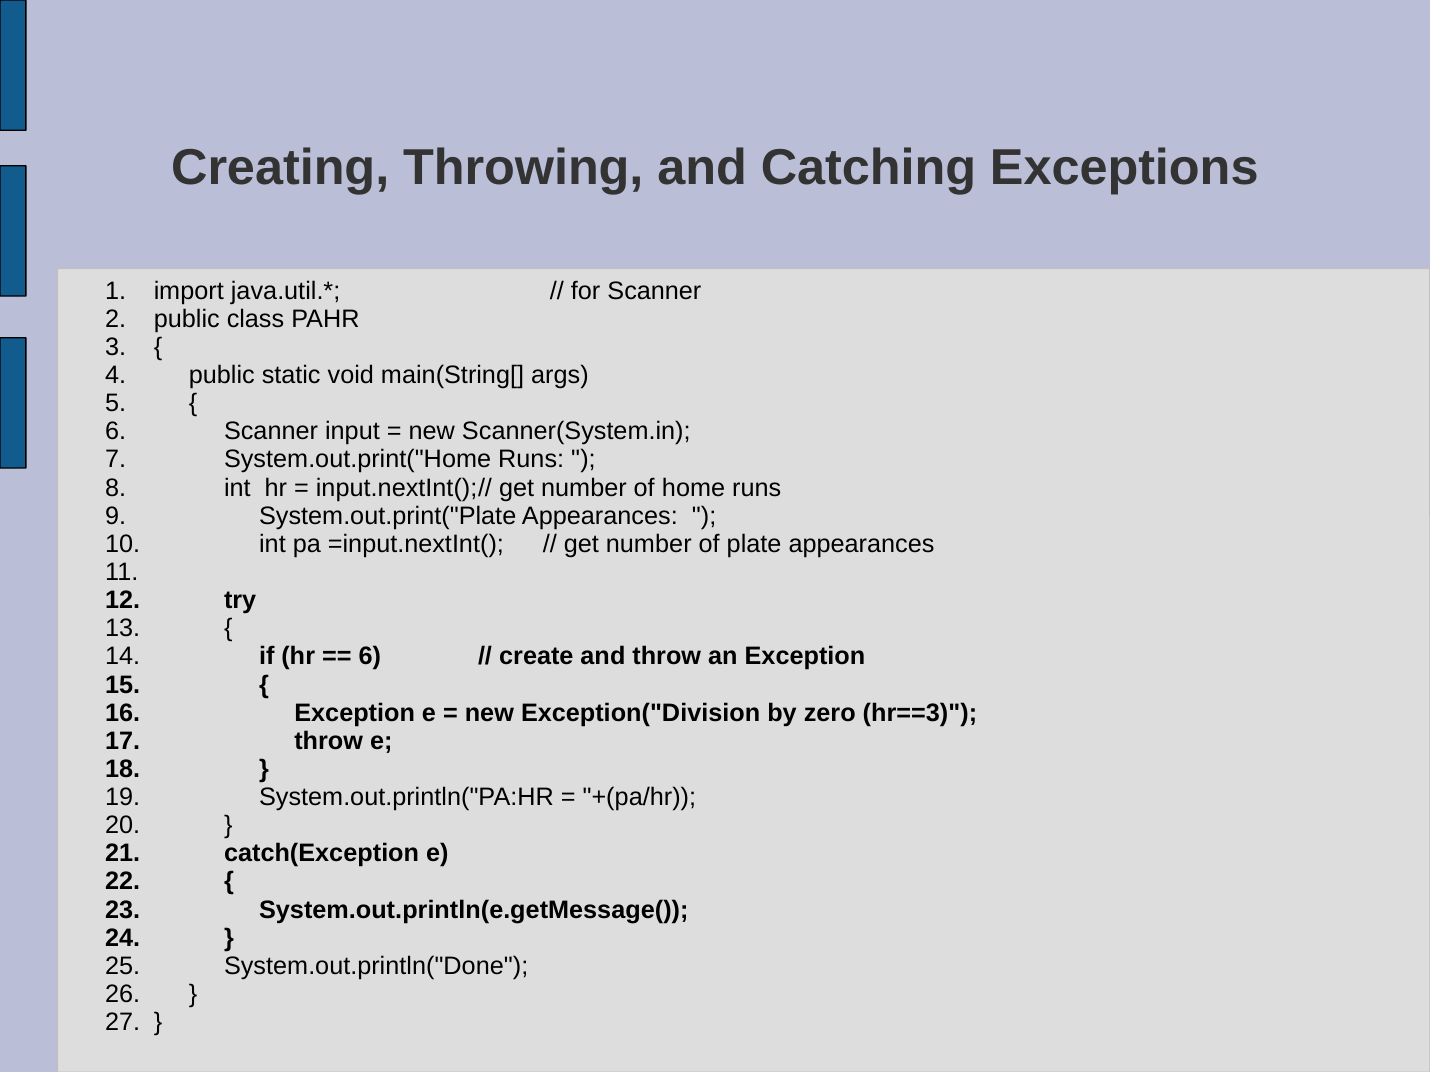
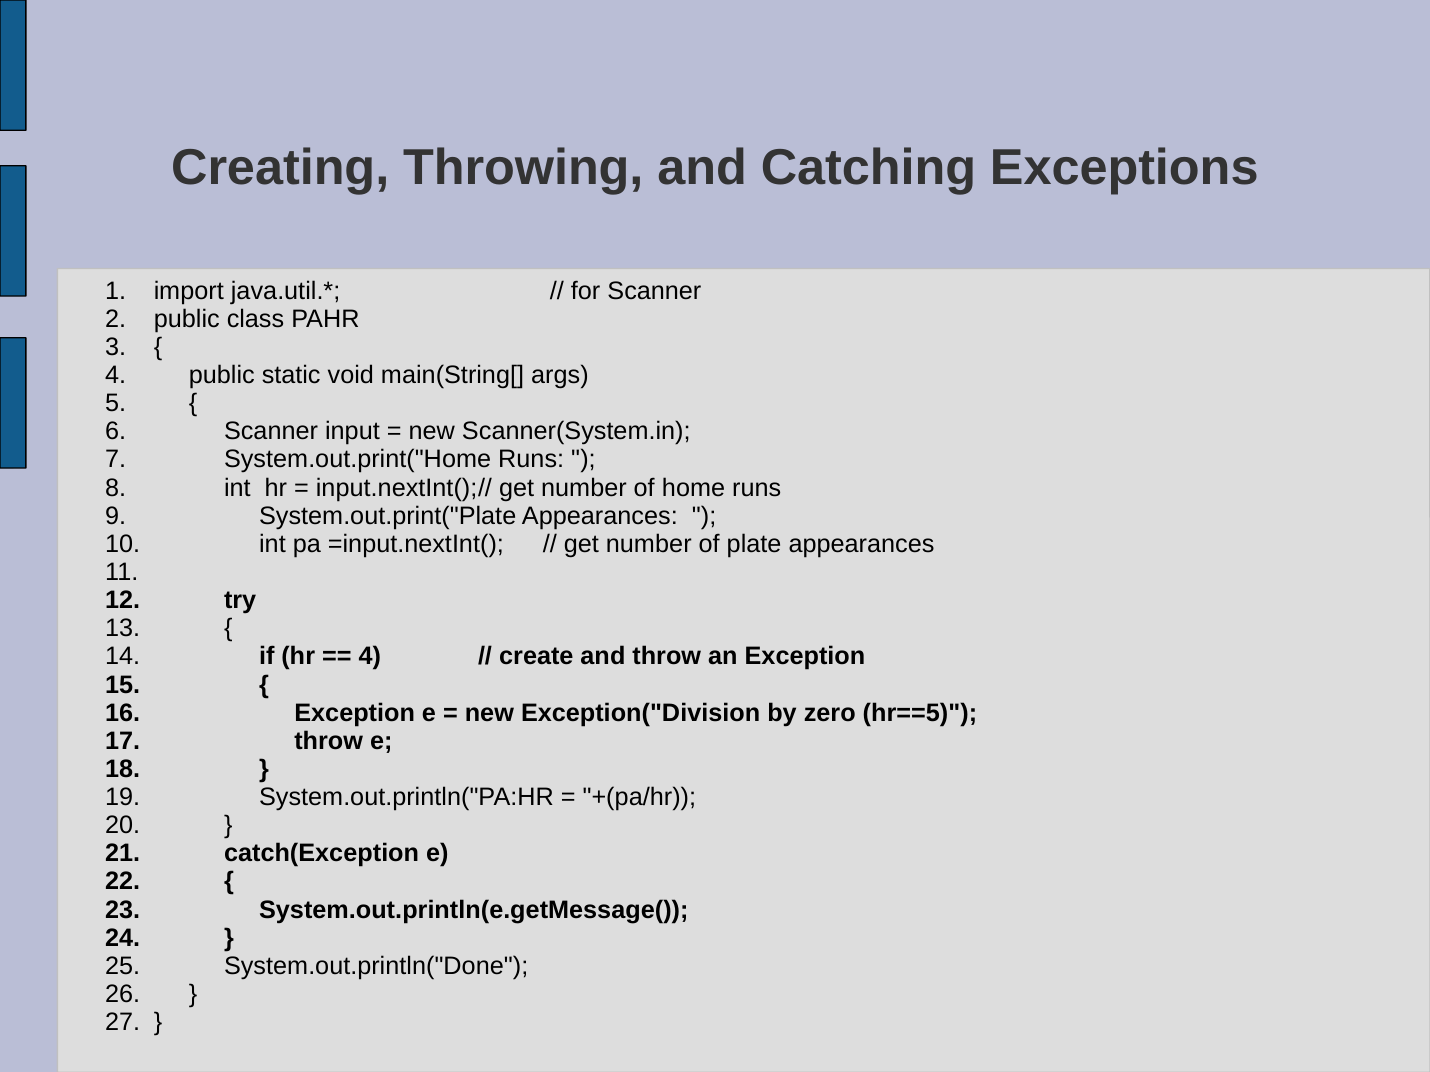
6: 6 -> 4 (370, 657)
hr==3: hr==3 -> hr==5 (920, 713)
